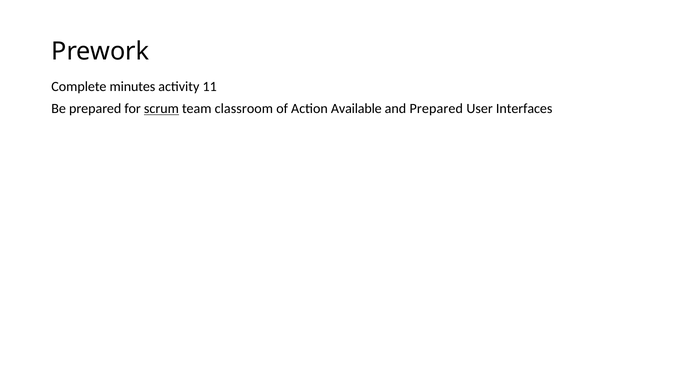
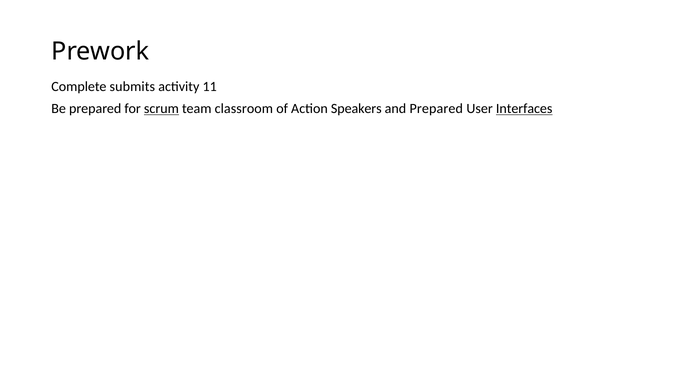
minutes: minutes -> submits (132, 86)
Available: Available -> Speakers (356, 109)
Interfaces underline: none -> present (524, 109)
